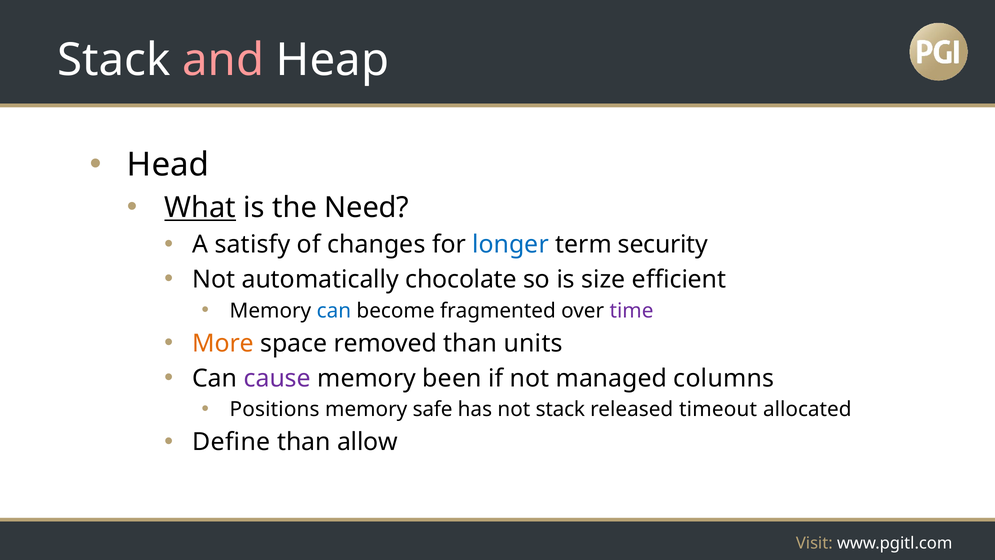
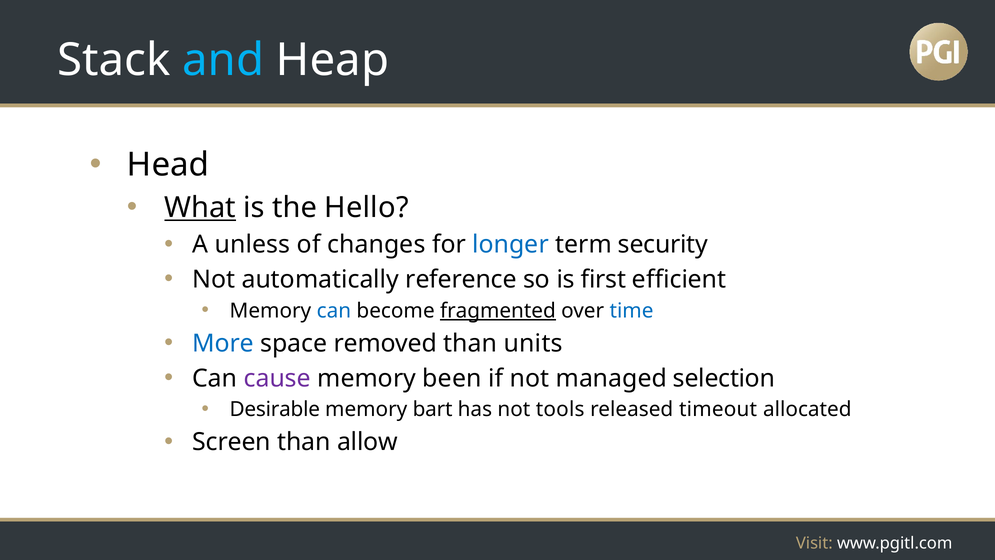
and colour: pink -> light blue (223, 60)
Need: Need -> Hello (367, 208)
satisfy: satisfy -> unless (252, 245)
chocolate: chocolate -> reference (461, 279)
size: size -> first (604, 279)
fragmented underline: none -> present (498, 311)
time colour: purple -> blue (631, 311)
More colour: orange -> blue (223, 343)
columns: columns -> selection (724, 378)
Positions: Positions -> Desirable (275, 409)
safe: safe -> bart (433, 409)
not stack: stack -> tools (560, 409)
Define: Define -> Screen (232, 442)
